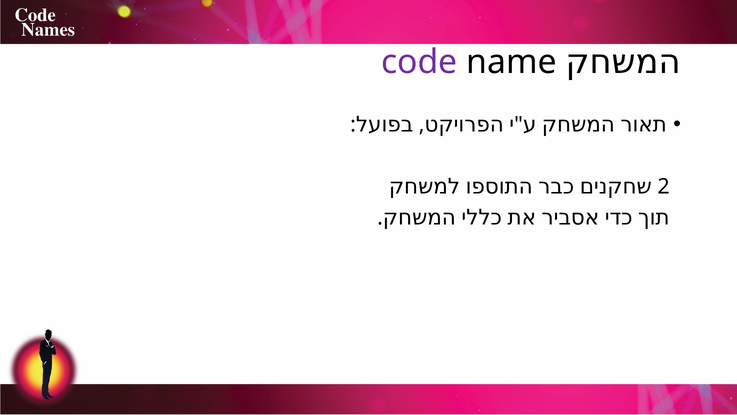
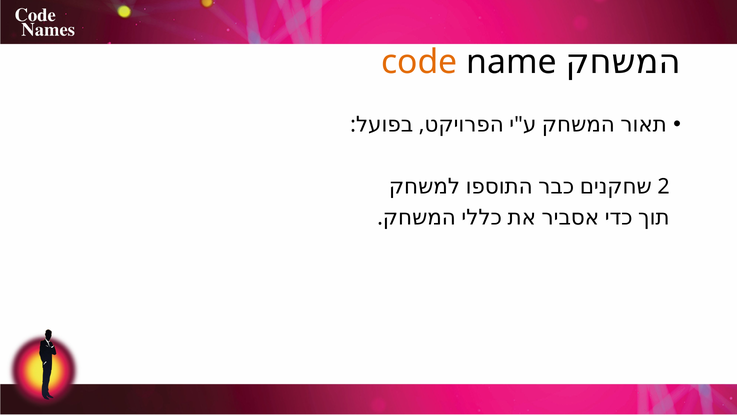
code colour: purple -> orange (419, 62)
